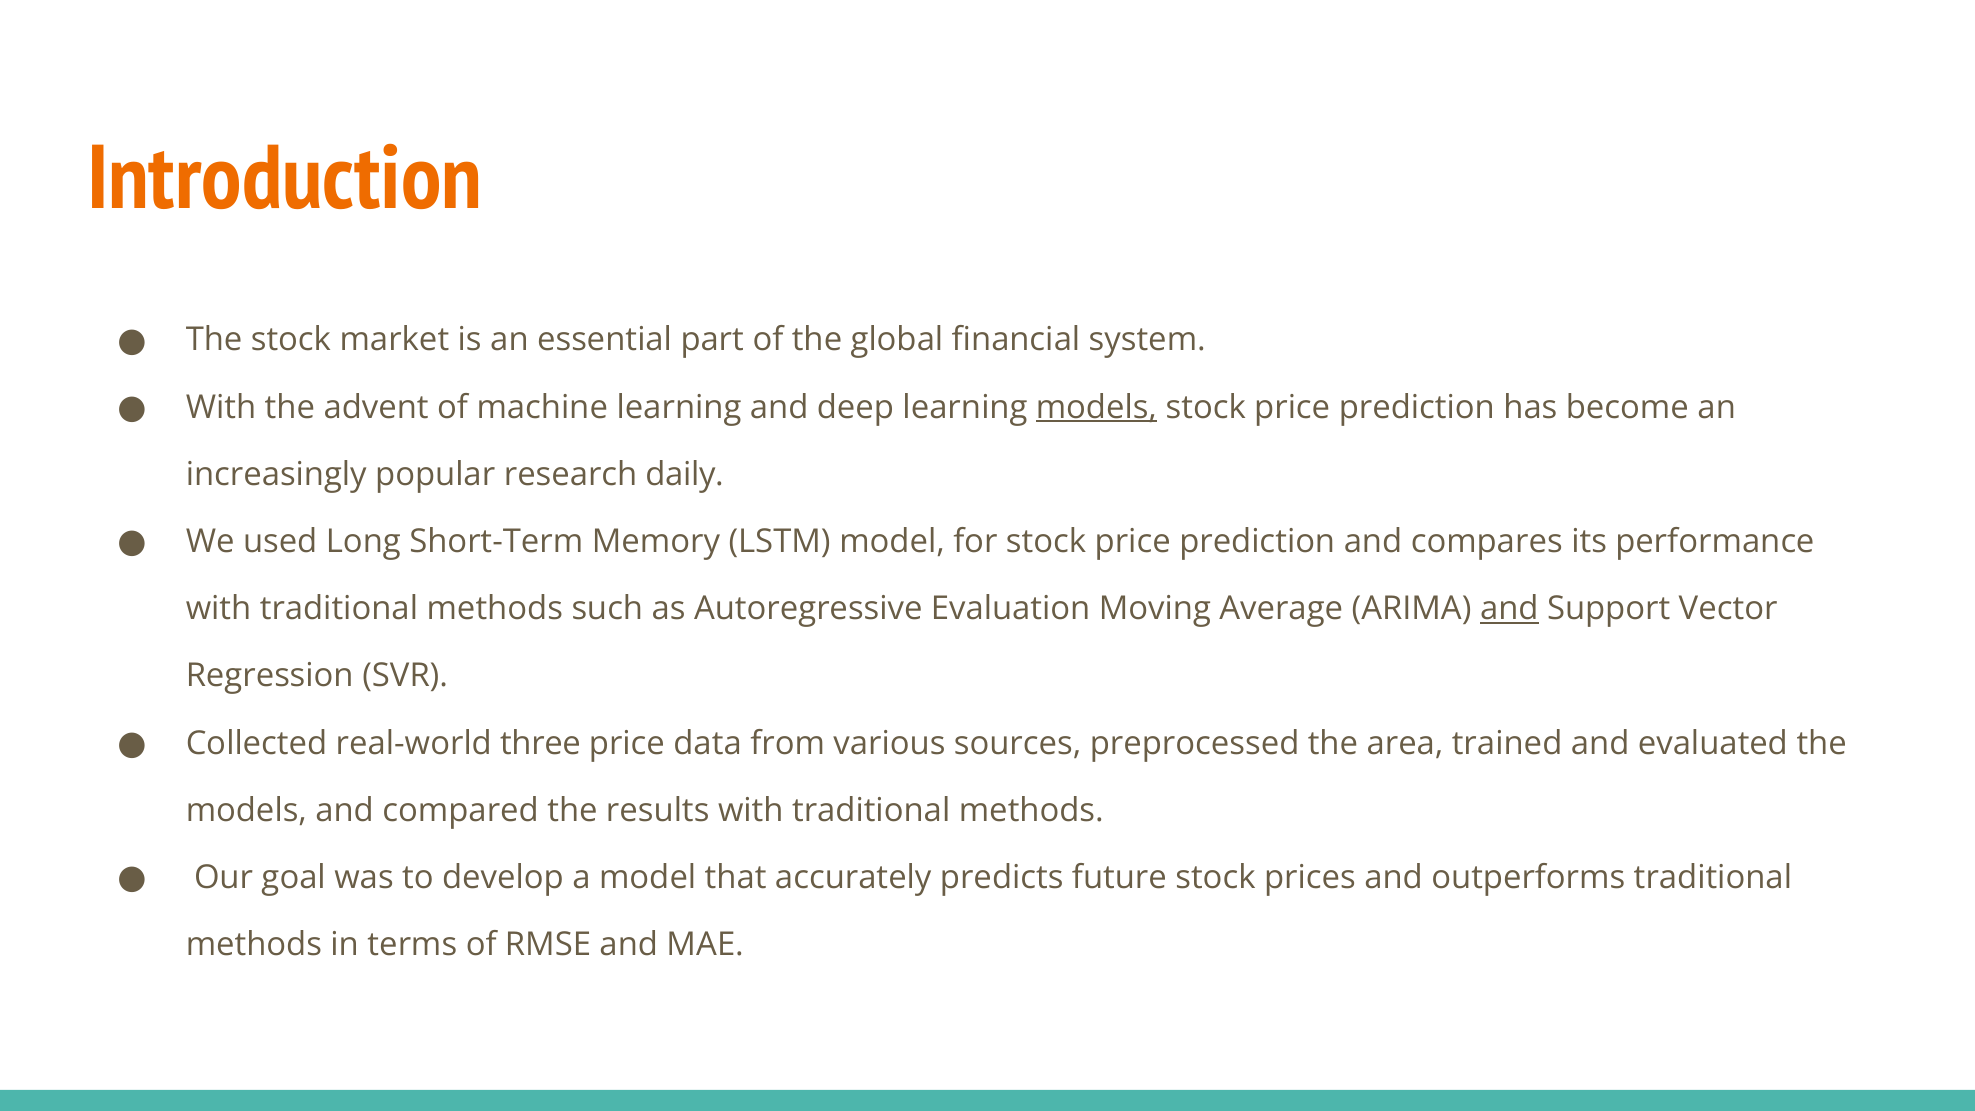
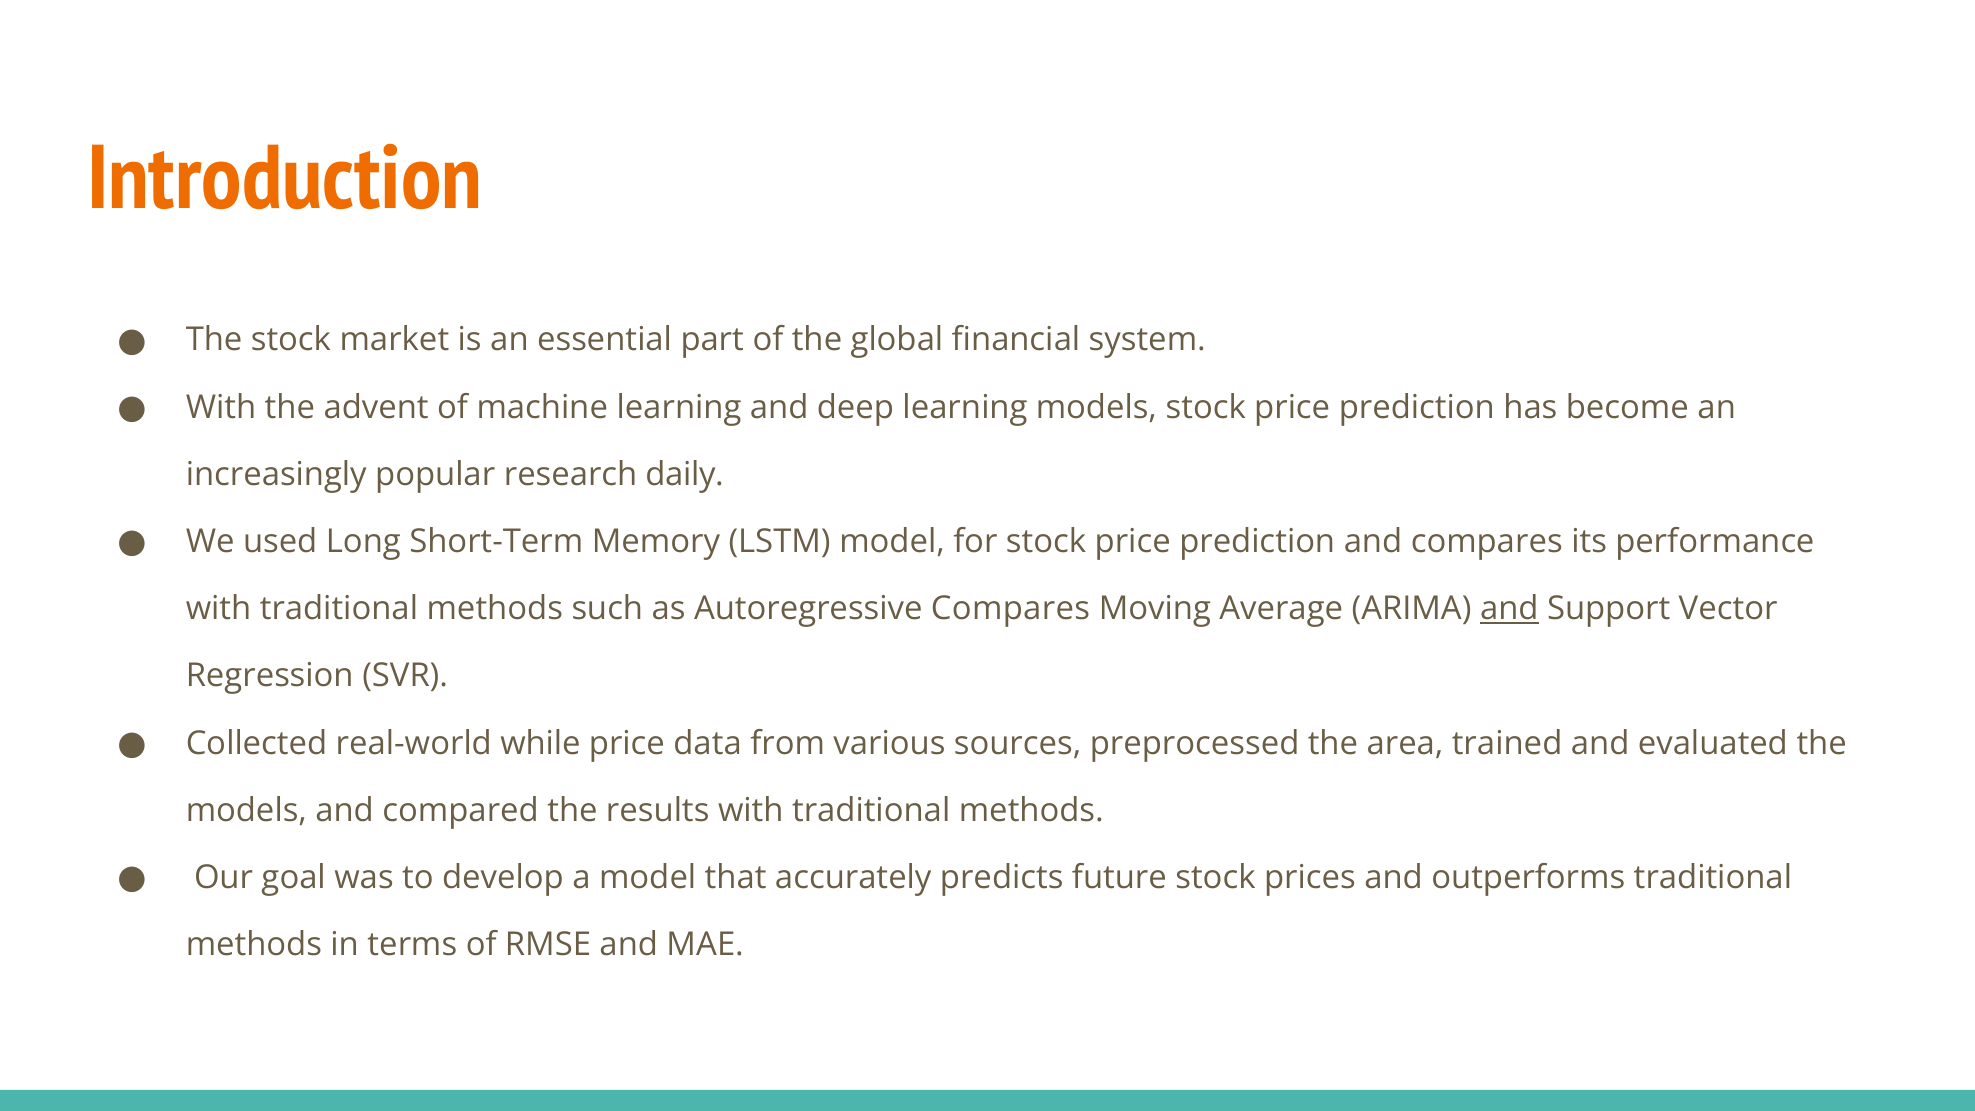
models underline: present -> none (1096, 407)
Autoregressive Evaluation: Evaluation -> Compares (1010, 609)
three: three -> while (540, 743)
